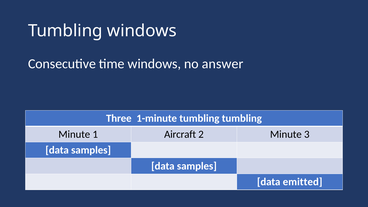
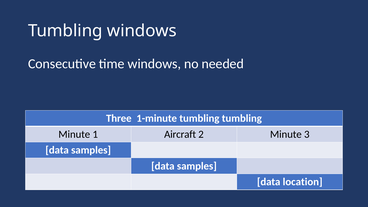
answer: answer -> needed (223, 64)
emitted: emitted -> location (303, 182)
